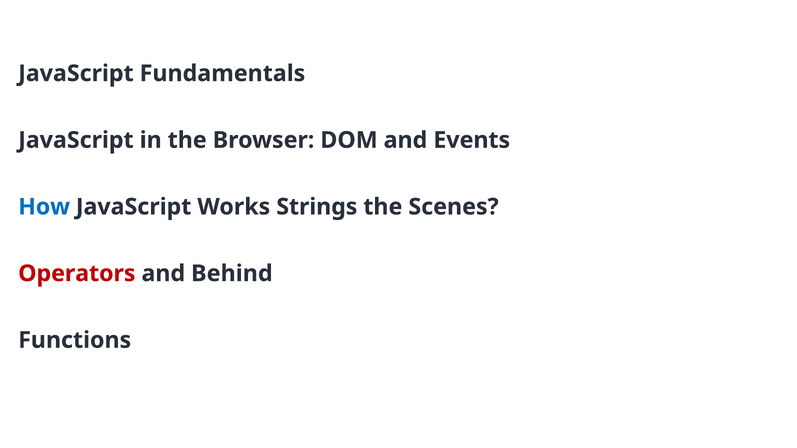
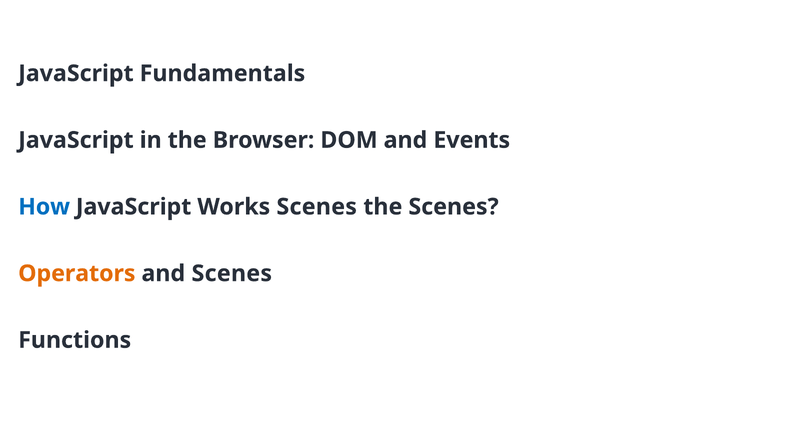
Works Strings: Strings -> Scenes (317, 207)
Operators colour: red -> orange (77, 274)
and Behind: Behind -> Scenes (232, 274)
